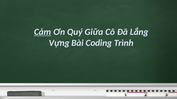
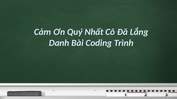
Cảm underline: present -> none (43, 32)
Giữa: Giữa -> Nhất (94, 32)
Vựng: Vựng -> Danh (59, 43)
